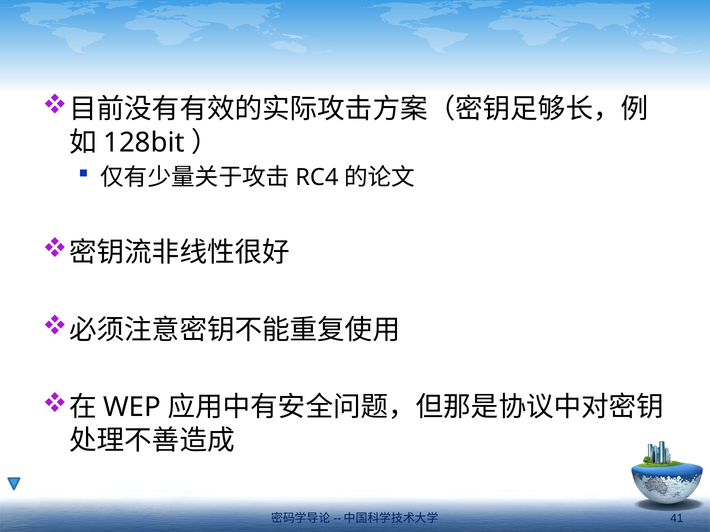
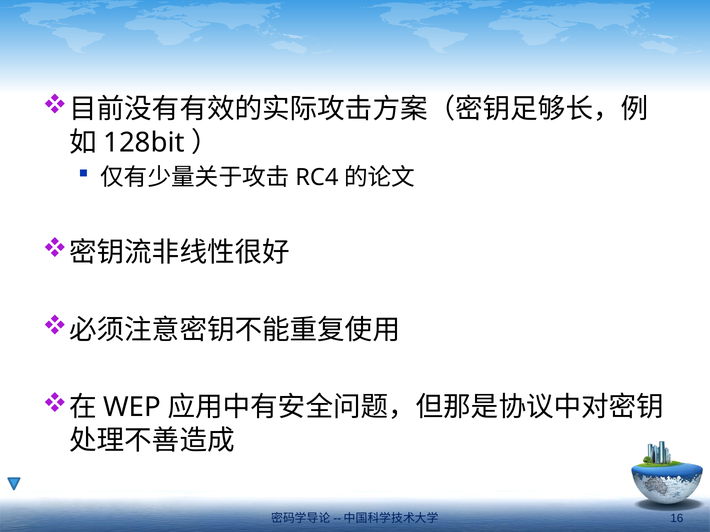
41: 41 -> 16 (677, 519)
